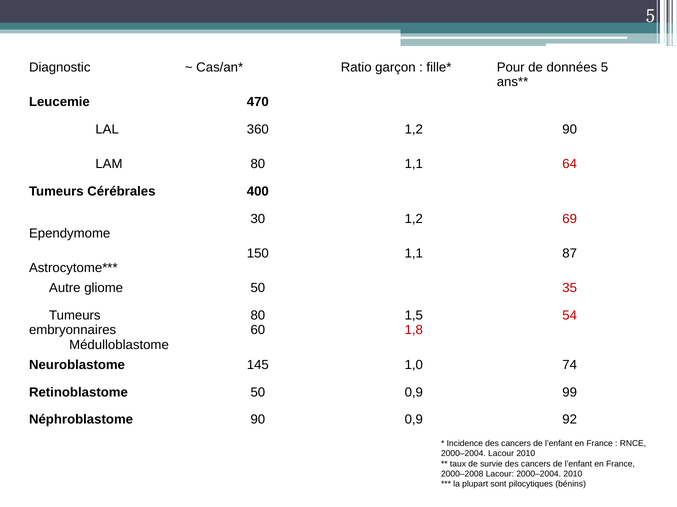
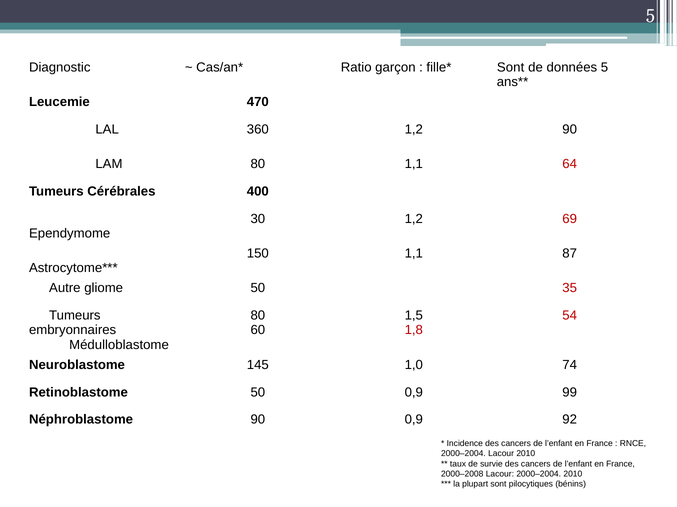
Pour: Pour -> Sont (511, 67)
